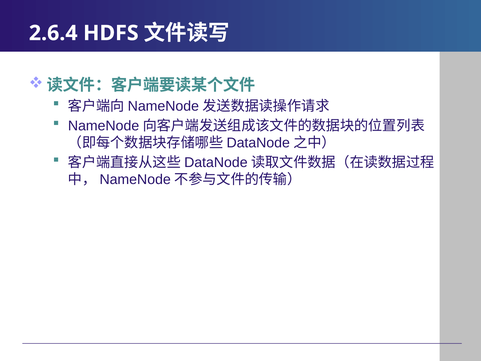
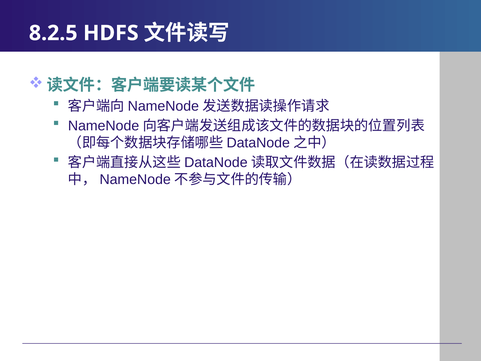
2.6.4: 2.6.4 -> 8.2.5 (53, 33)
